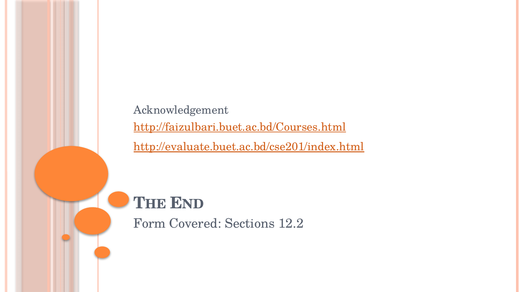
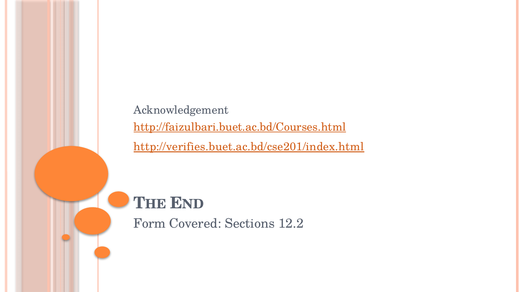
http://evaluate.buet.ac.bd/cse201/index.html: http://evaluate.buet.ac.bd/cse201/index.html -> http://verifies.buet.ac.bd/cse201/index.html (249, 147)
